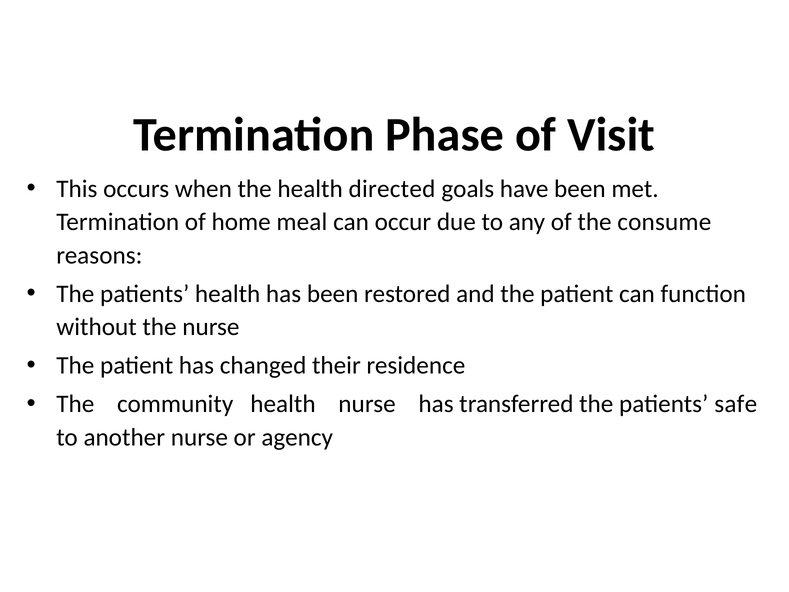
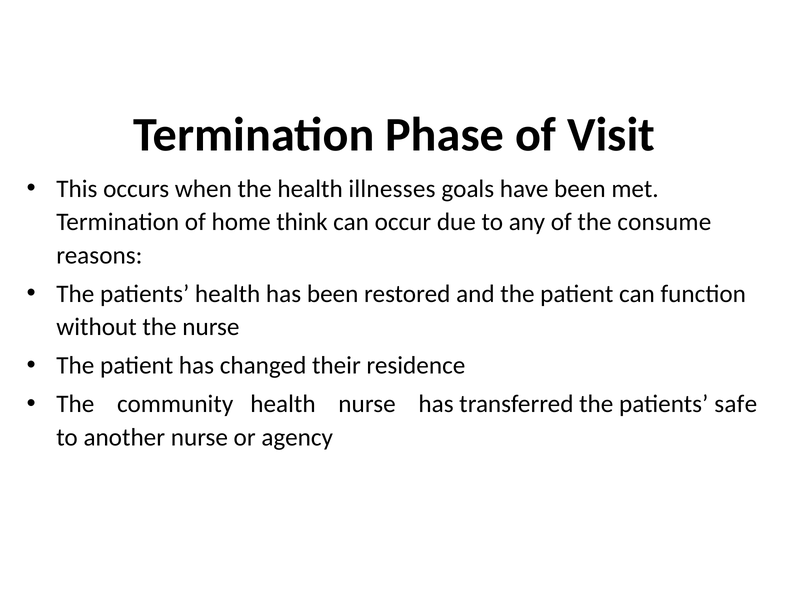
directed: directed -> illnesses (392, 189)
meal: meal -> think (302, 222)
